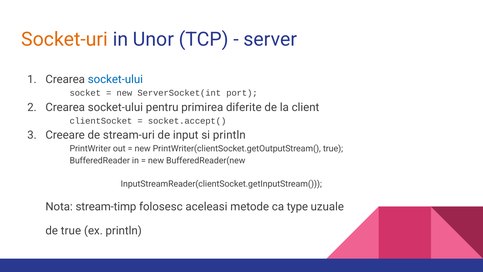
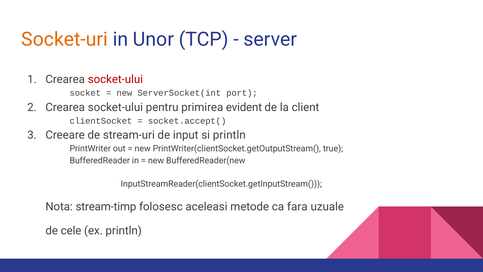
socket-ului colour: blue -> red (115, 79)
diferite: diferite -> evident (244, 107)
type: type -> fara (297, 207)
de true: true -> cele (71, 230)
